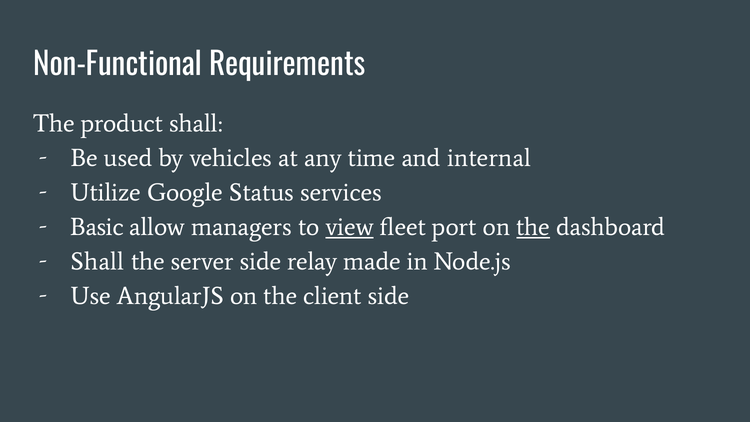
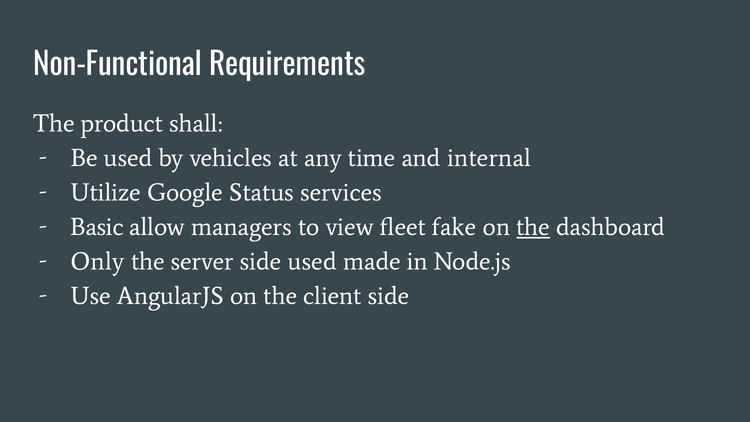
view underline: present -> none (350, 227)
port: port -> fake (454, 227)
Shall: Shall -> Only (98, 261)
side relay: relay -> used (312, 261)
